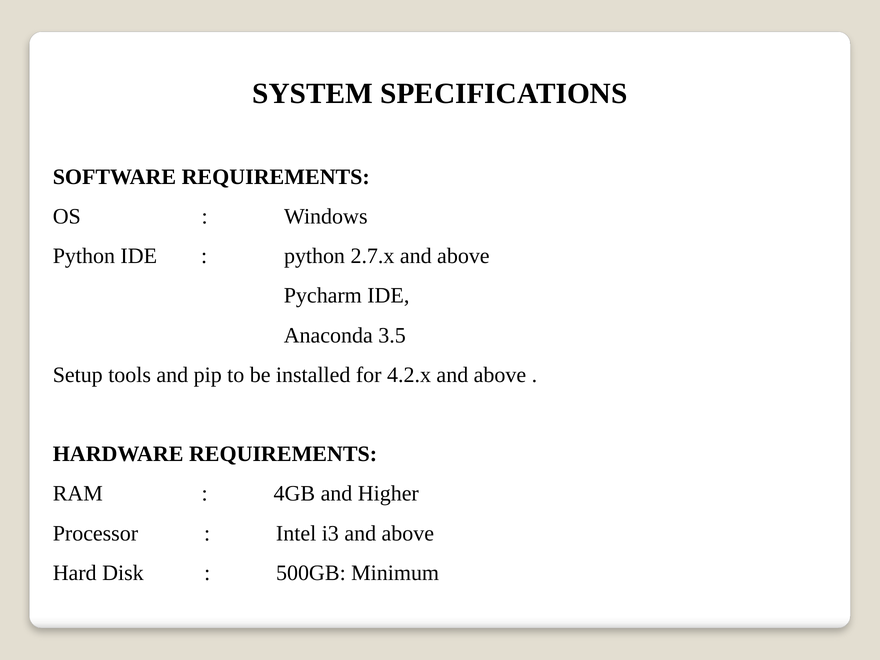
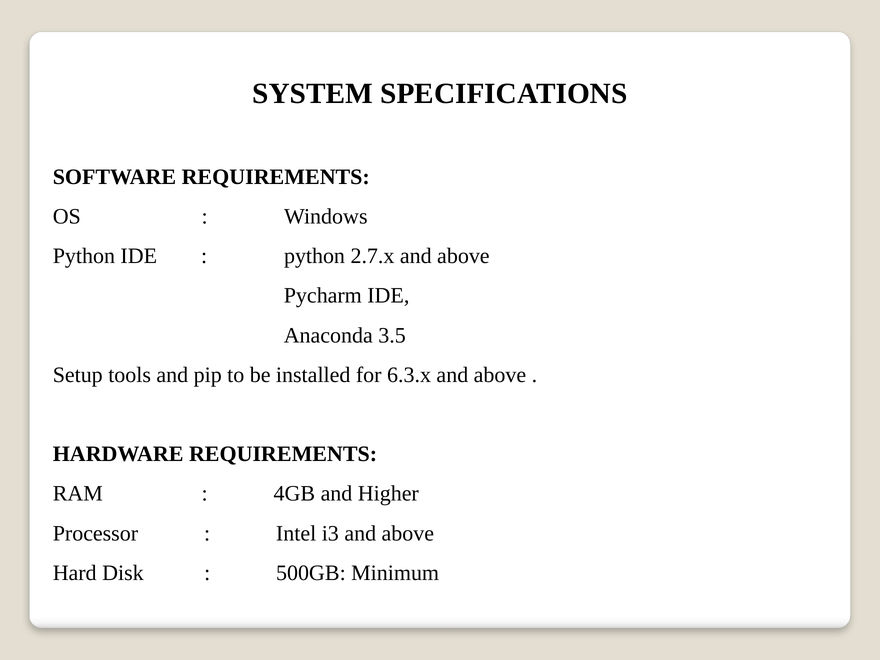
4.2.x: 4.2.x -> 6.3.x (409, 375)
